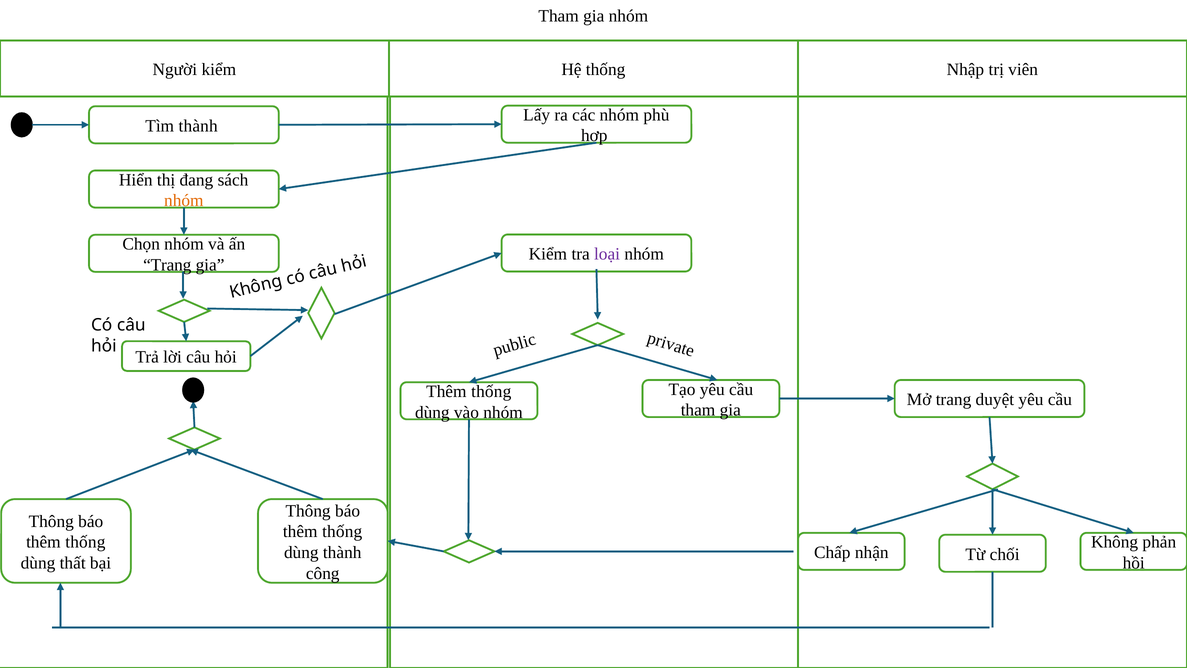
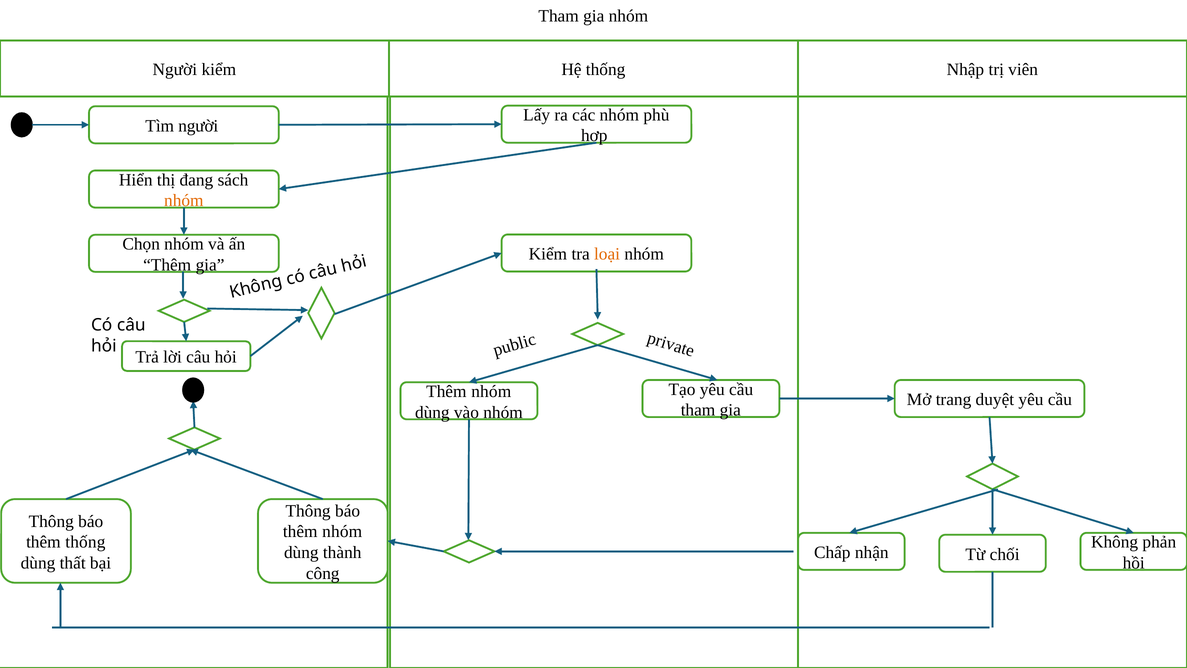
Tìm thành: thành -> người (198, 126)
loại colour: purple -> orange (607, 254)
Trang: Trang -> Thêm (167, 265)
thống: thống -> nhóm (491, 391)
thống: thống -> nhóm (342, 531)
